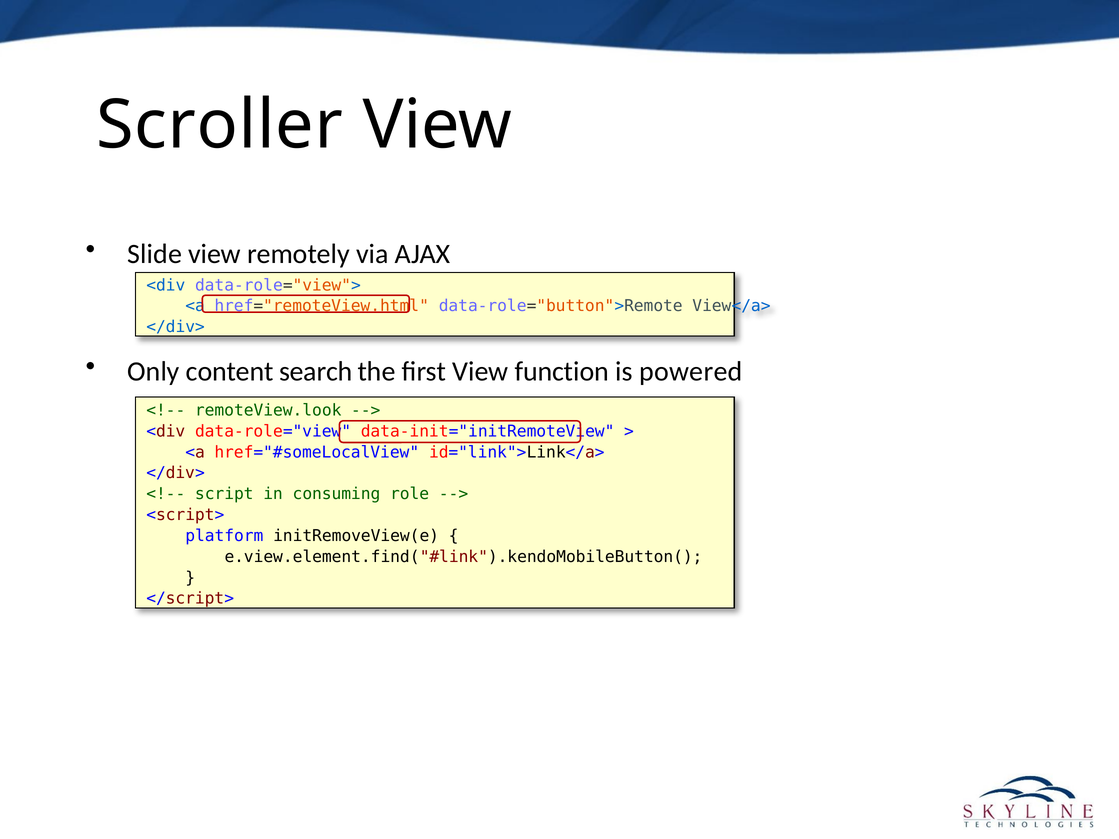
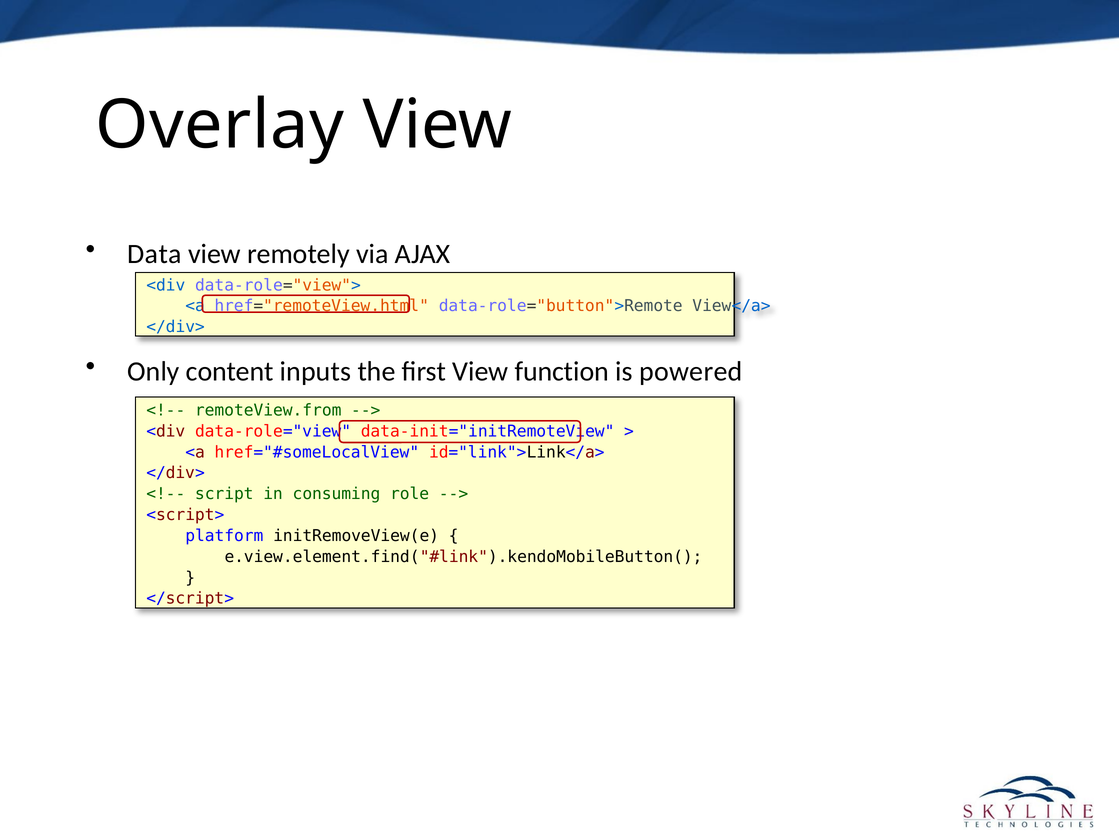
Scroller: Scroller -> Overlay (220, 125)
Slide: Slide -> Data (155, 254)
search: search -> inputs (315, 371)
remoteView.look: remoteView.look -> remoteView.from (268, 410)
